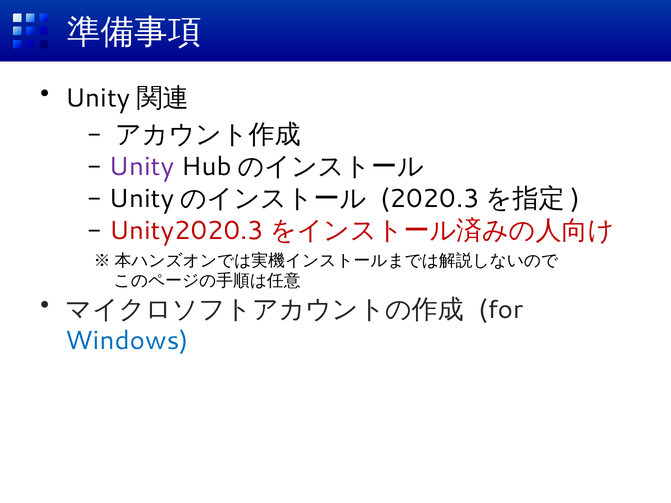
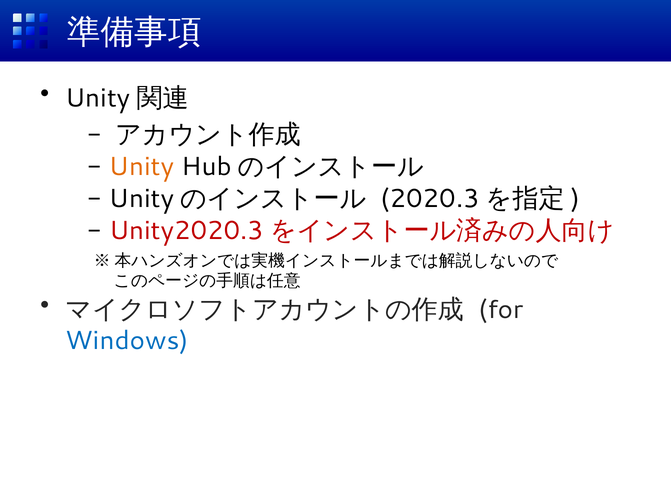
Unity colour: purple -> orange (142, 167)
